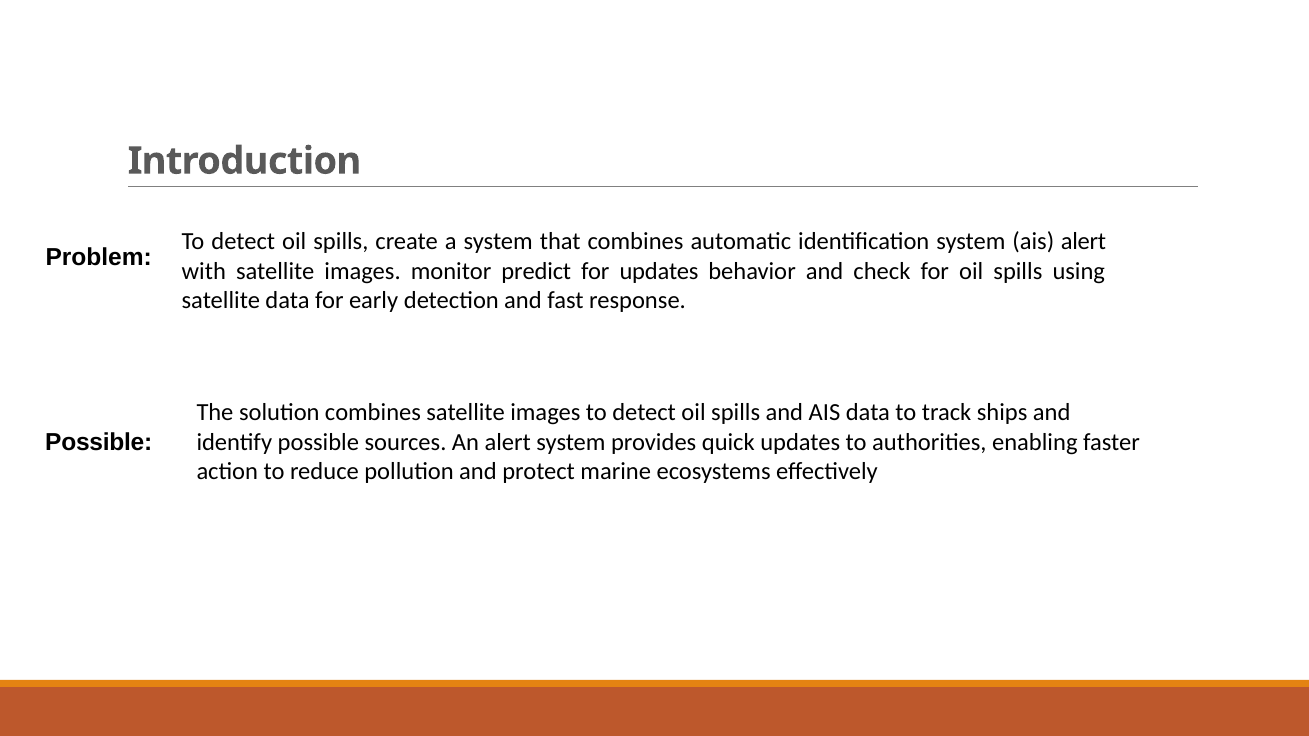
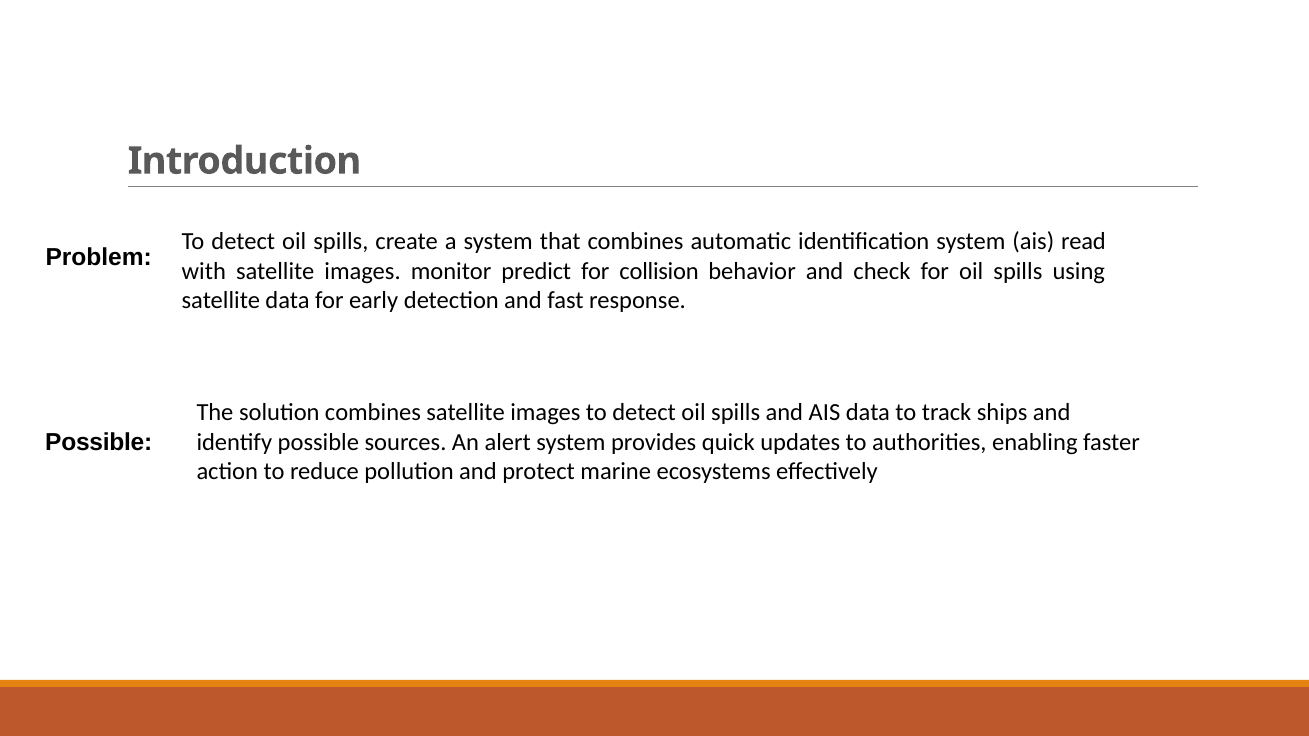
ais alert: alert -> read (1083, 242)
for updates: updates -> collision (659, 271)
